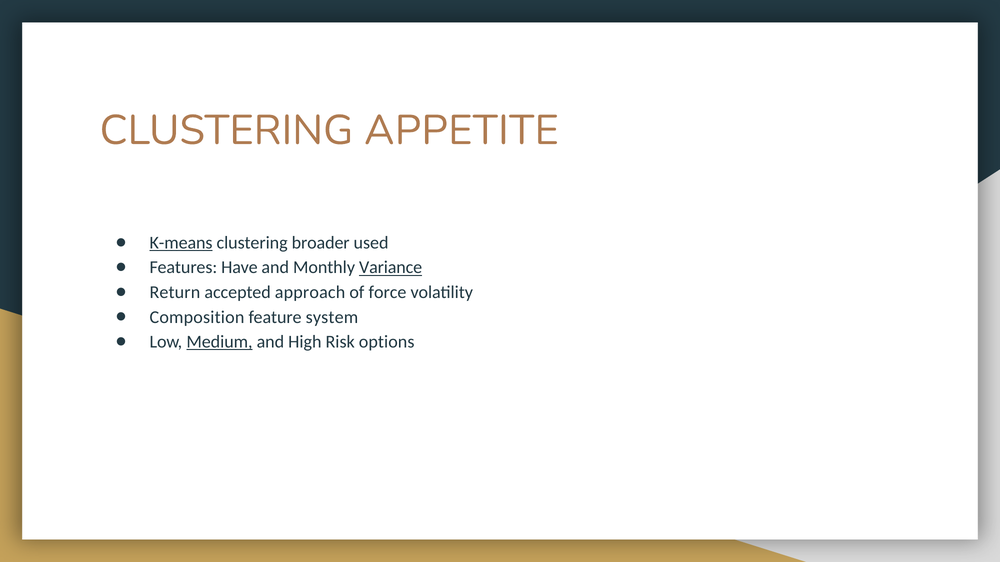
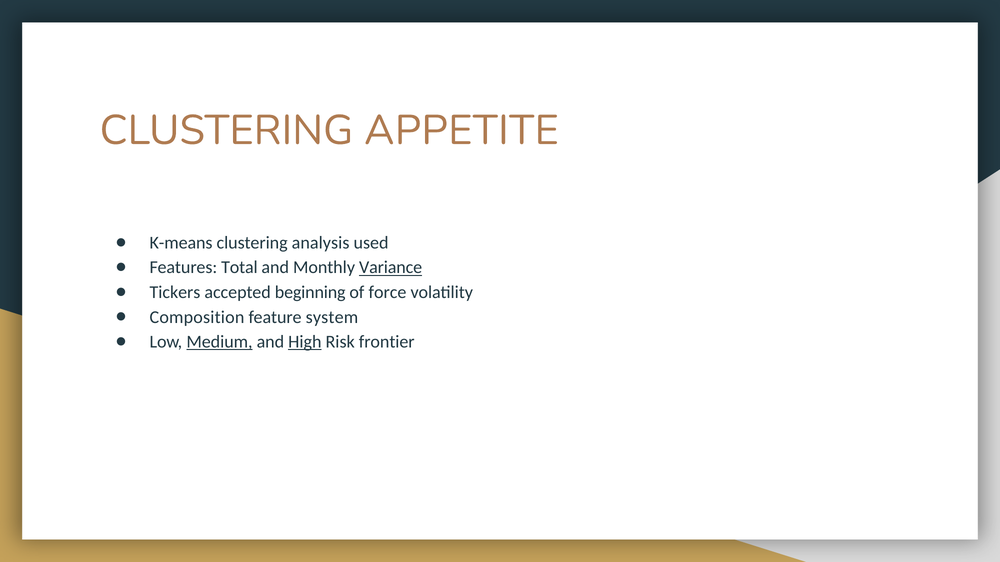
K-means underline: present -> none (181, 243)
broader: broader -> analysis (321, 243)
Have: Have -> Total (239, 268)
Return: Return -> Tickers (175, 293)
approach: approach -> beginning (310, 293)
High underline: none -> present (305, 342)
options: options -> frontier (387, 342)
